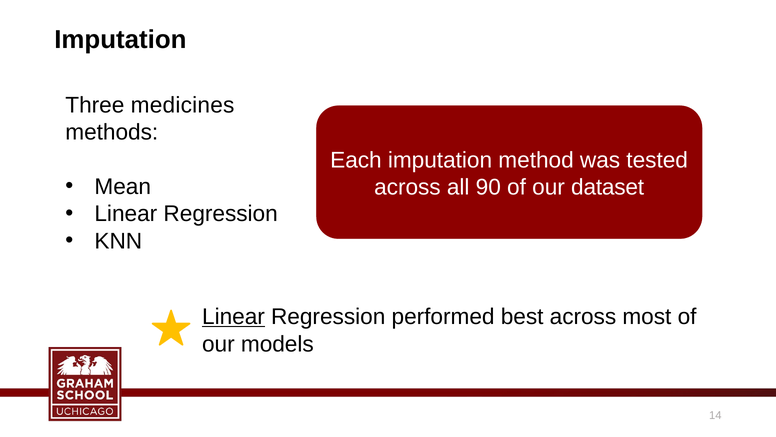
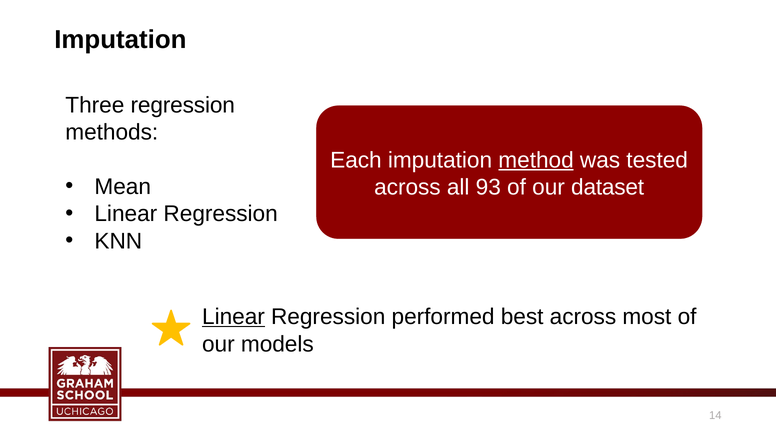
Three medicines: medicines -> regression (183, 105)
method underline: none -> present (536, 160)
90: 90 -> 93 (488, 187)
